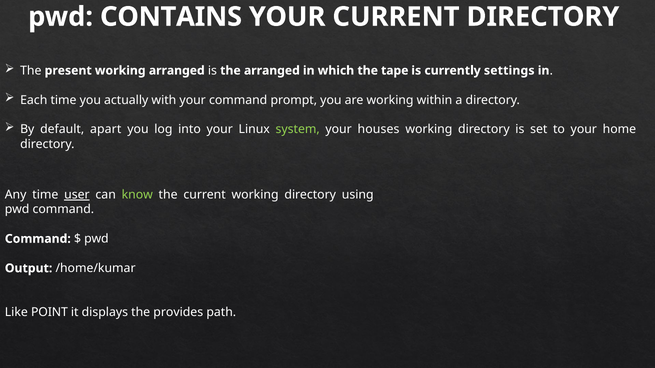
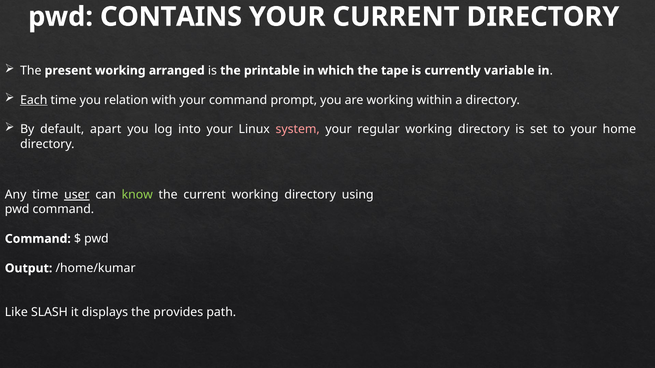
the arranged: arranged -> printable (272, 71)
settings: settings -> variable (509, 71)
Each underline: none -> present (34, 100)
actually: actually -> relation (126, 100)
system colour: light green -> pink (298, 130)
houses: houses -> regular (379, 130)
POINT: POINT -> SLASH (49, 313)
